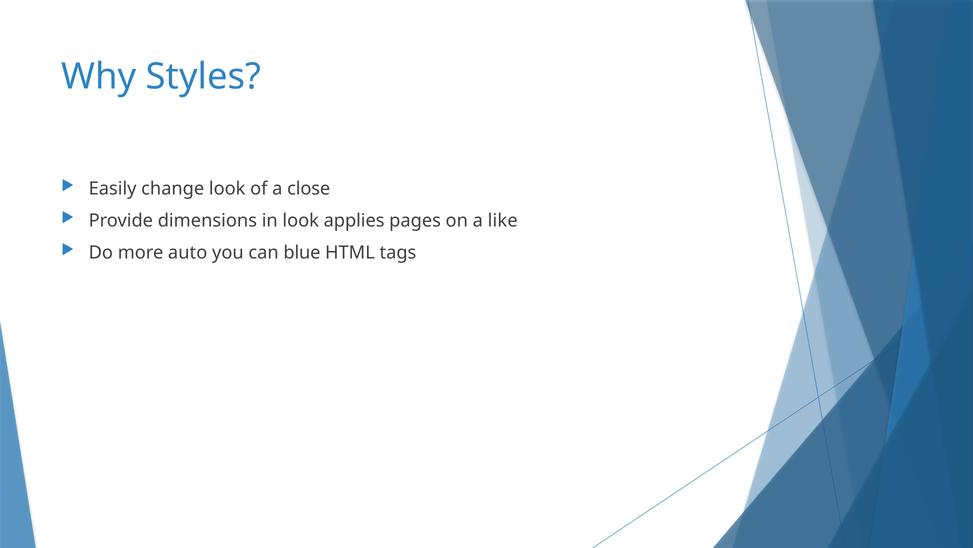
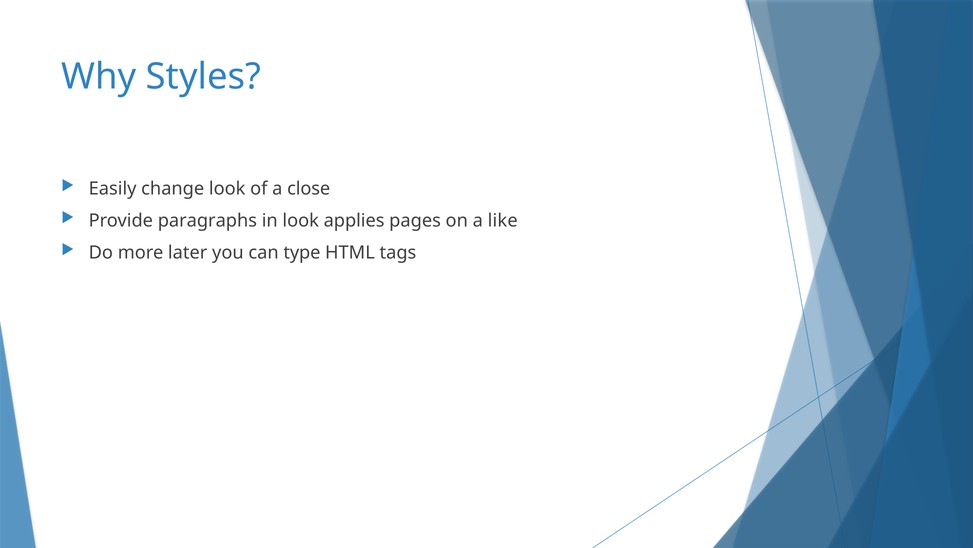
dimensions: dimensions -> paragraphs (207, 220)
auto: auto -> later (188, 252)
blue: blue -> type (302, 252)
